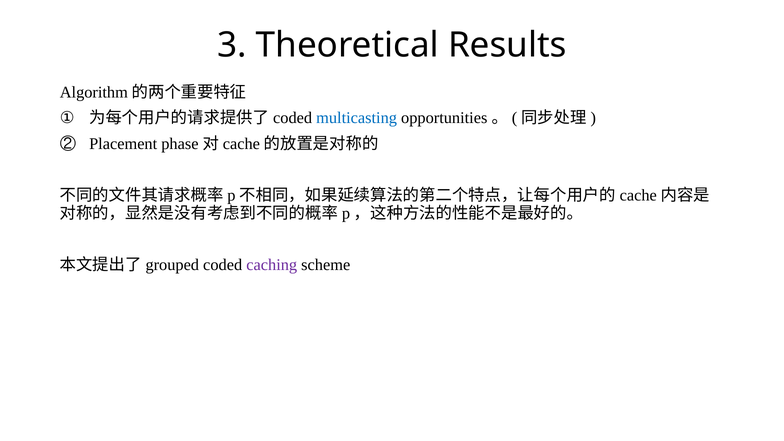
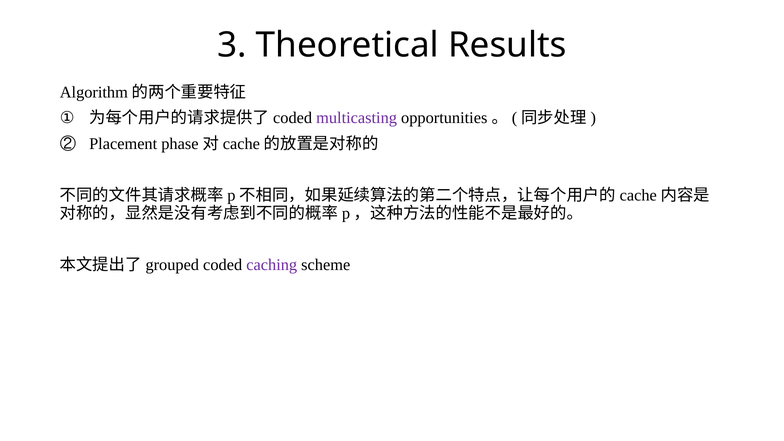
multicasting colour: blue -> purple (357, 118)
